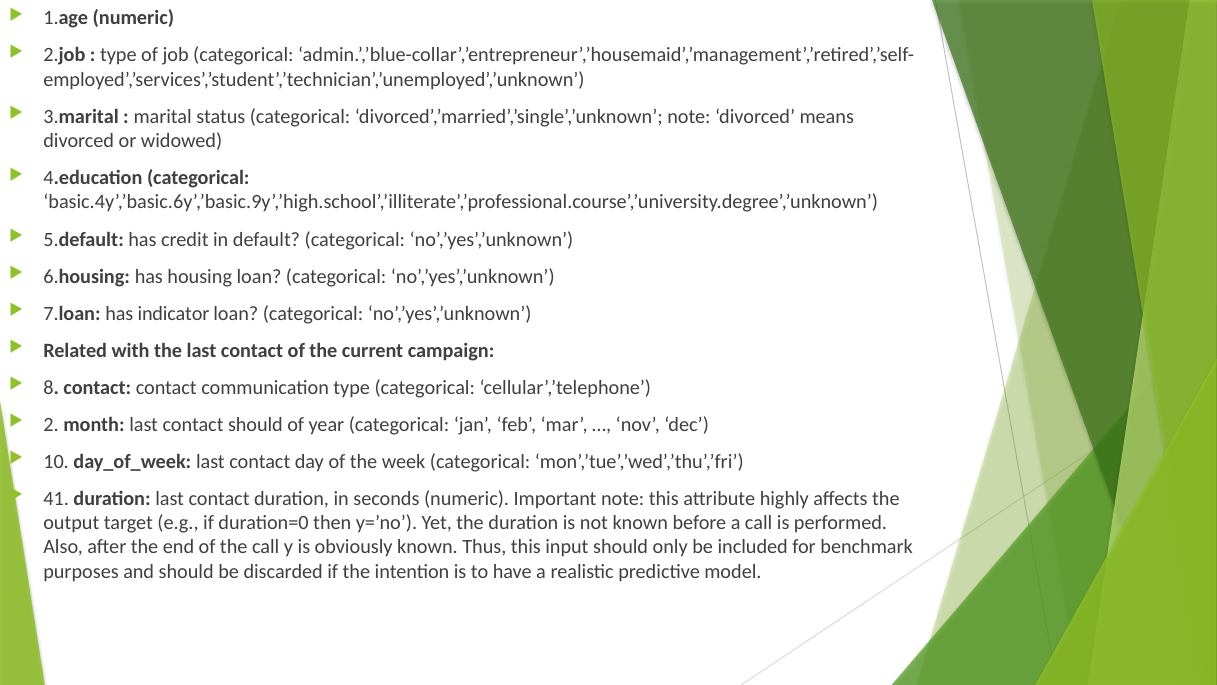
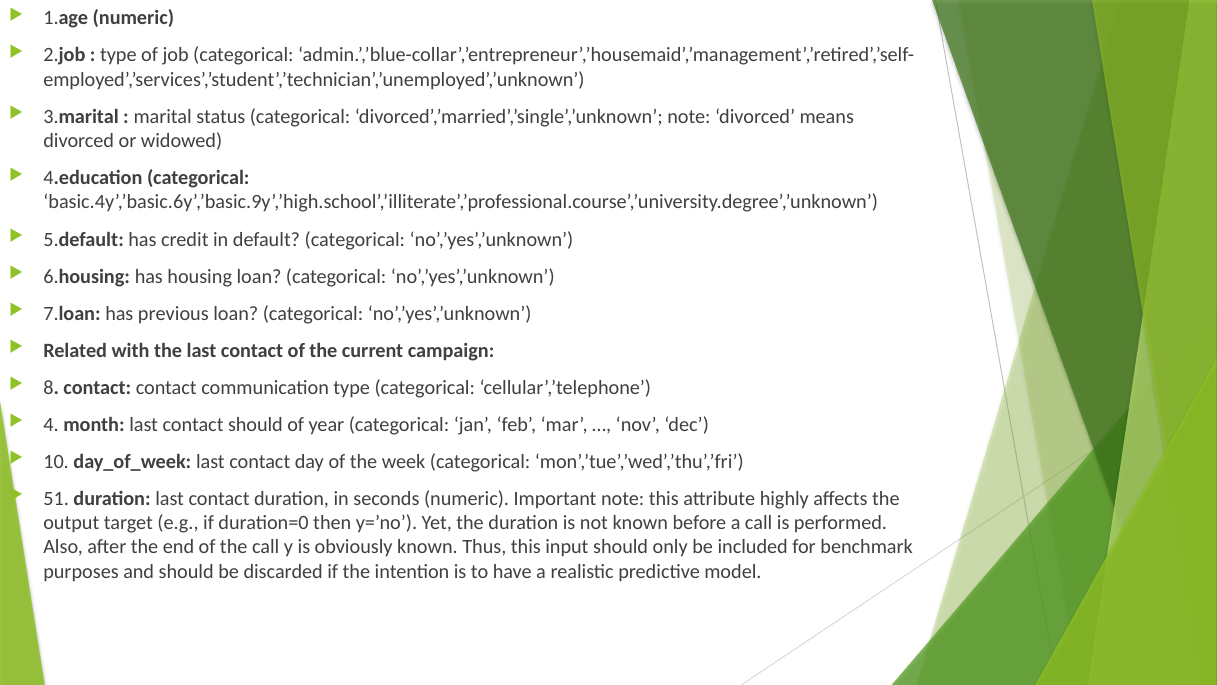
indicator: indicator -> previous (173, 313)
2: 2 -> 4 (51, 424)
41: 41 -> 51 (56, 498)
